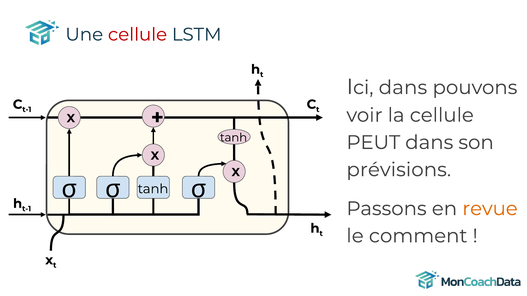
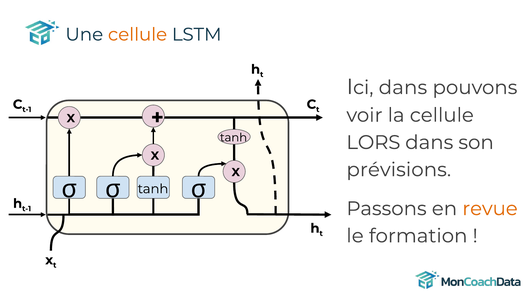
cellule colour: red -> orange (138, 35)
PEUT: PEUT -> LORS (373, 143)
comment: comment -> formation (418, 236)
